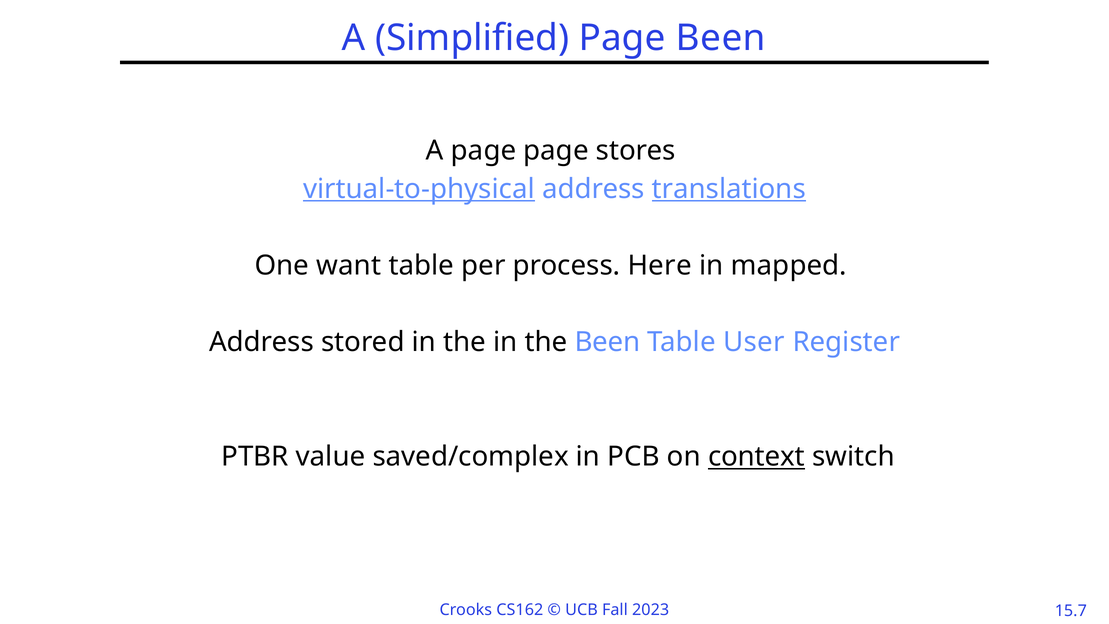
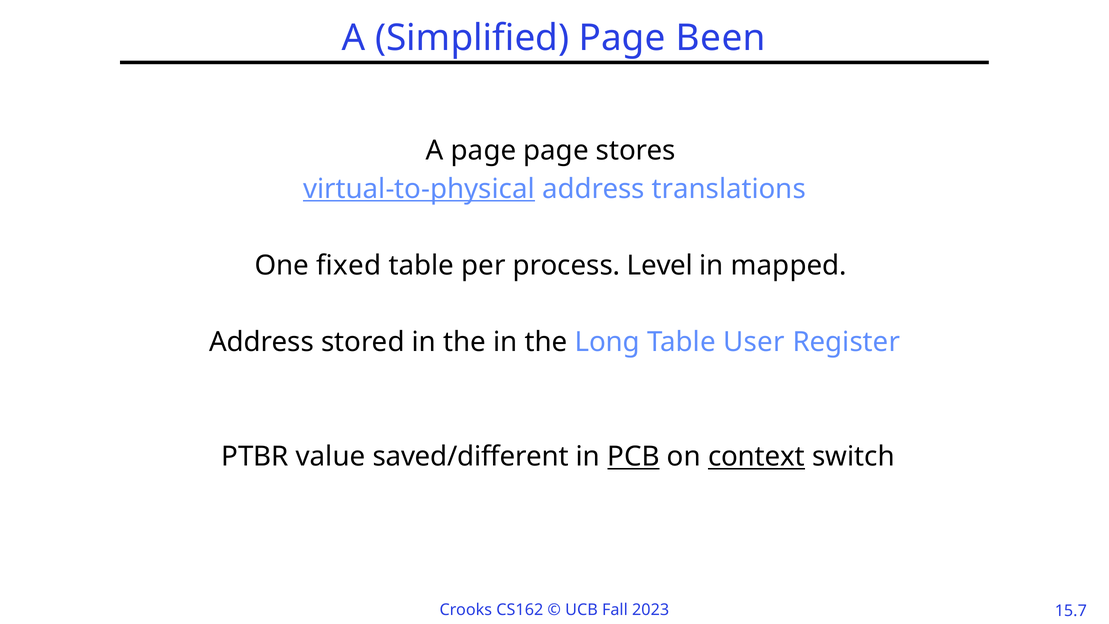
translations underline: present -> none (729, 189)
want: want -> fixed (349, 265)
Here: Here -> Level (660, 265)
the Been: Been -> Long (607, 342)
saved/complex: saved/complex -> saved/different (471, 457)
PCB underline: none -> present (633, 457)
